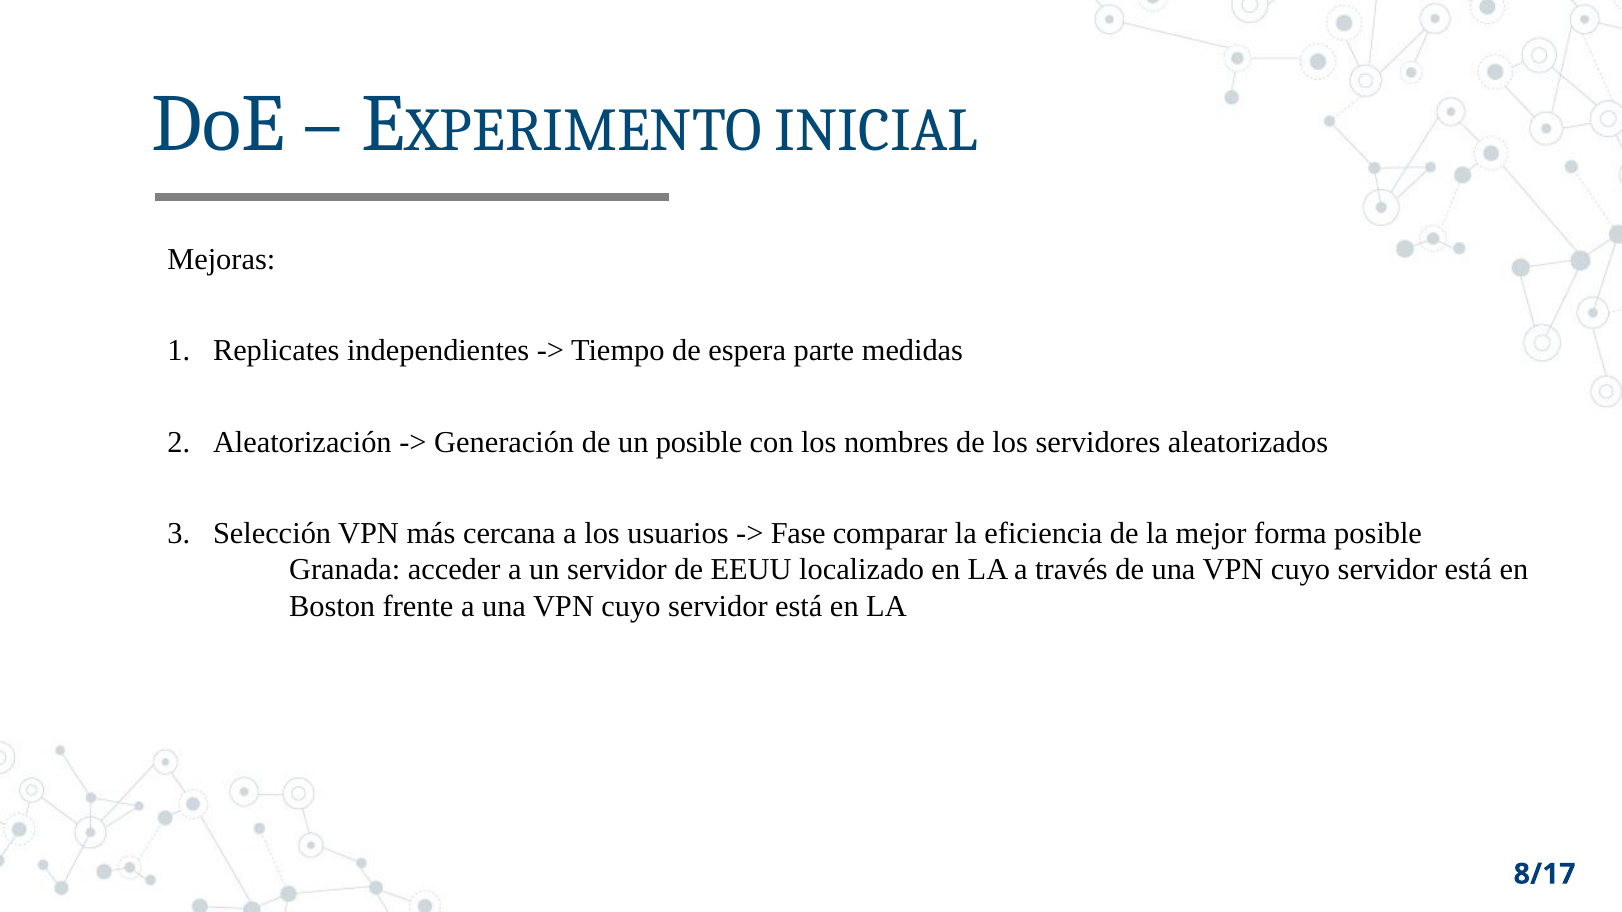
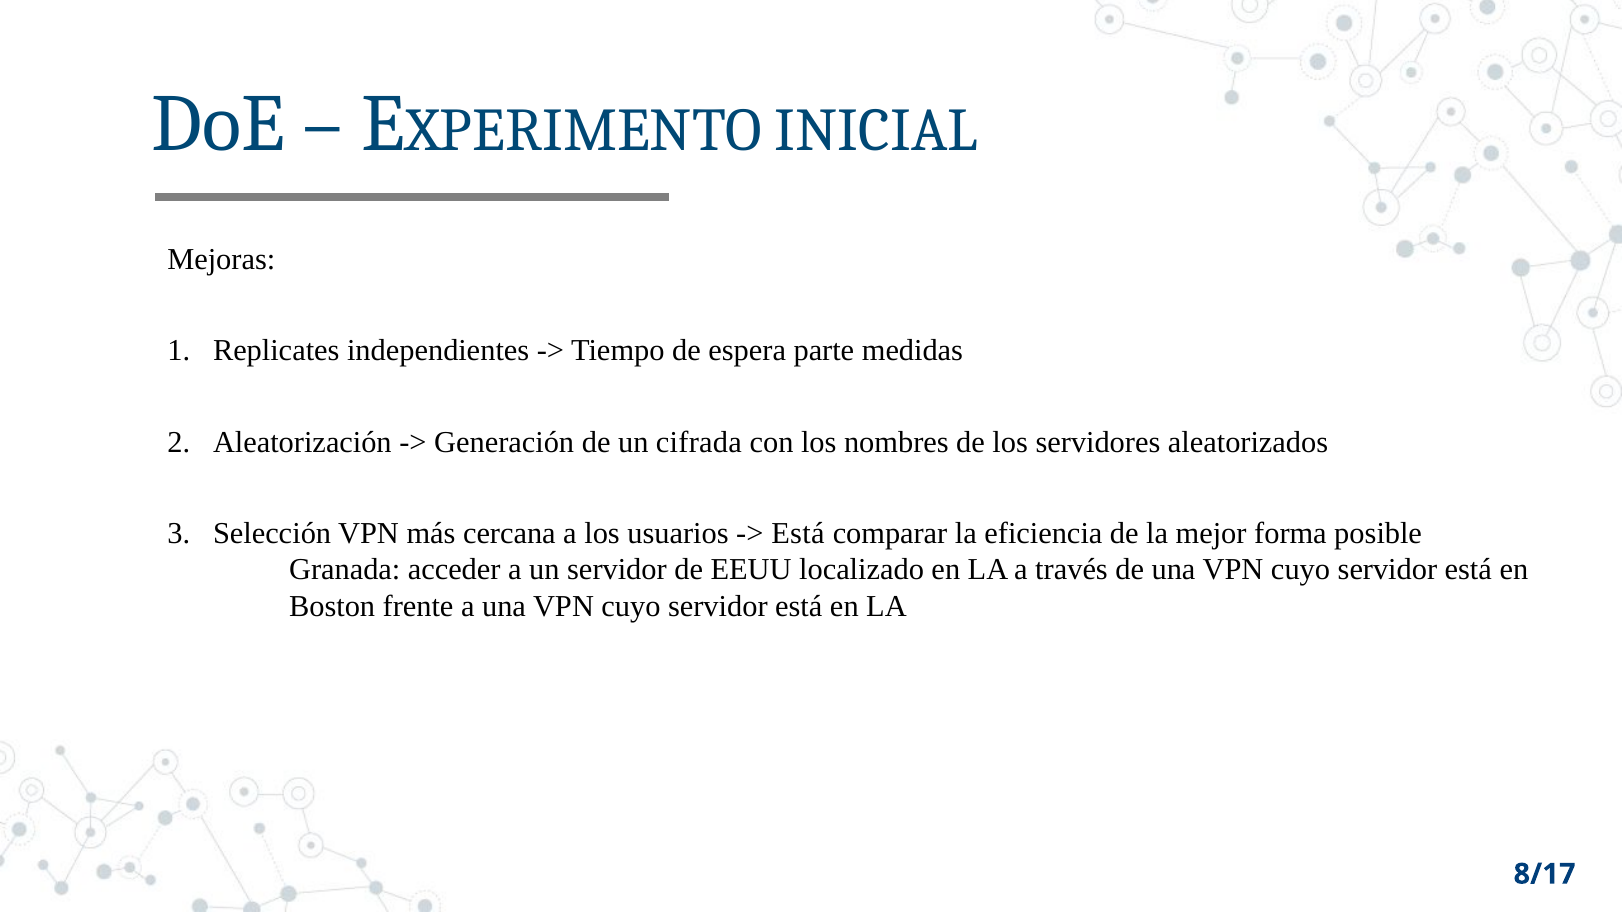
un posible: posible -> cifrada (699, 442)
Fase: Fase -> Está (798, 533)
